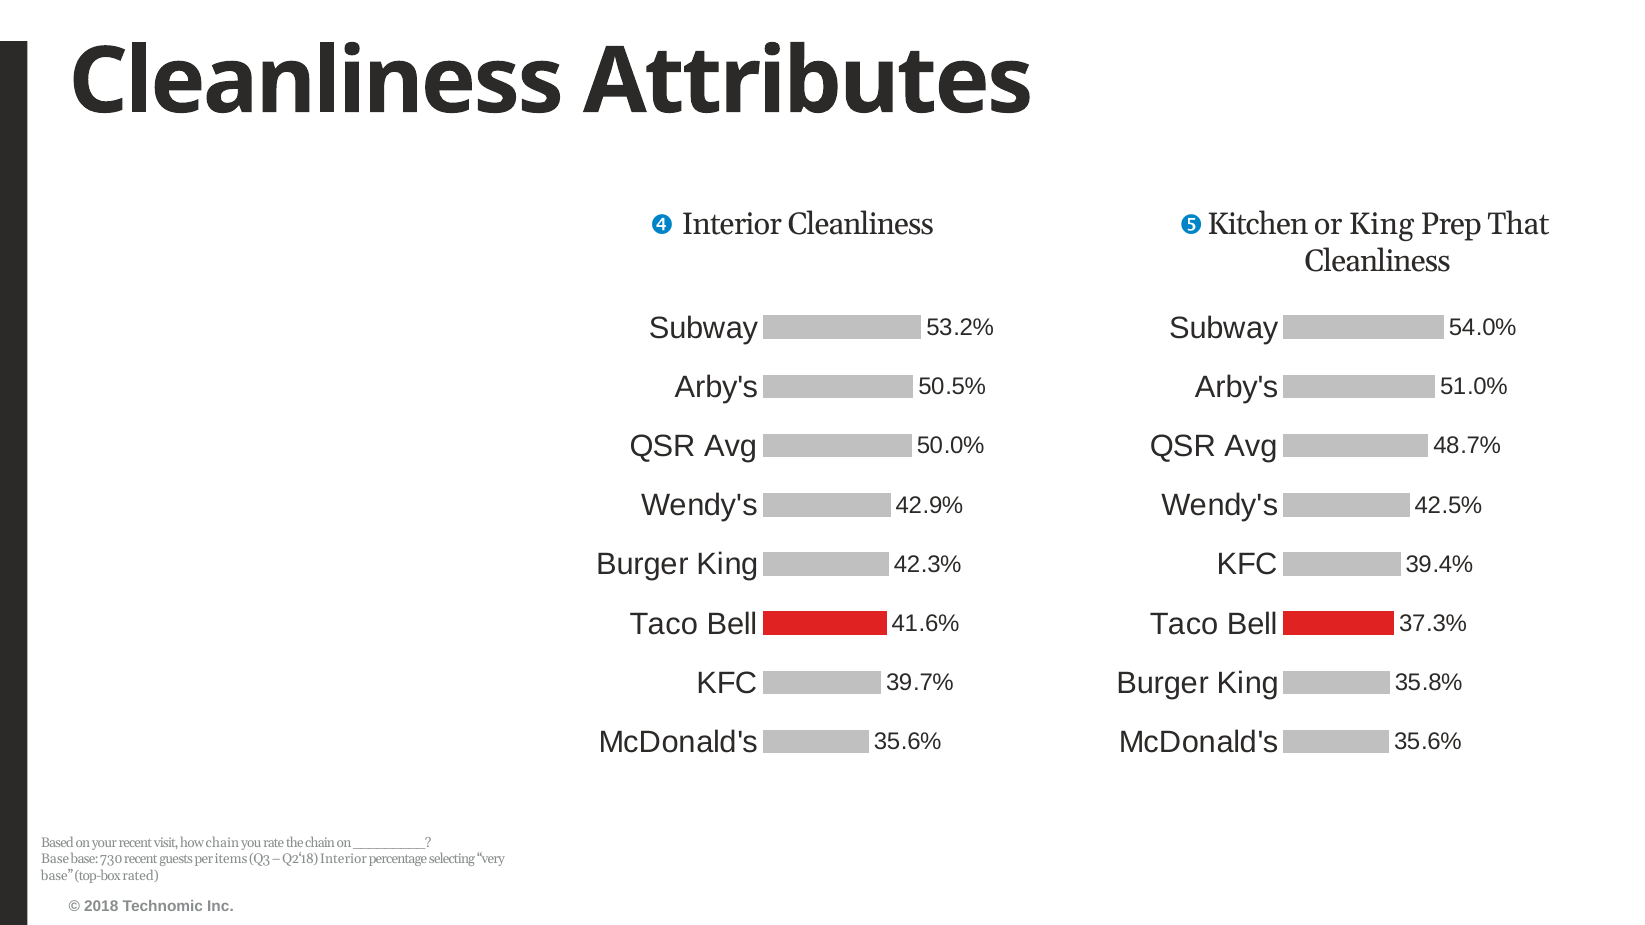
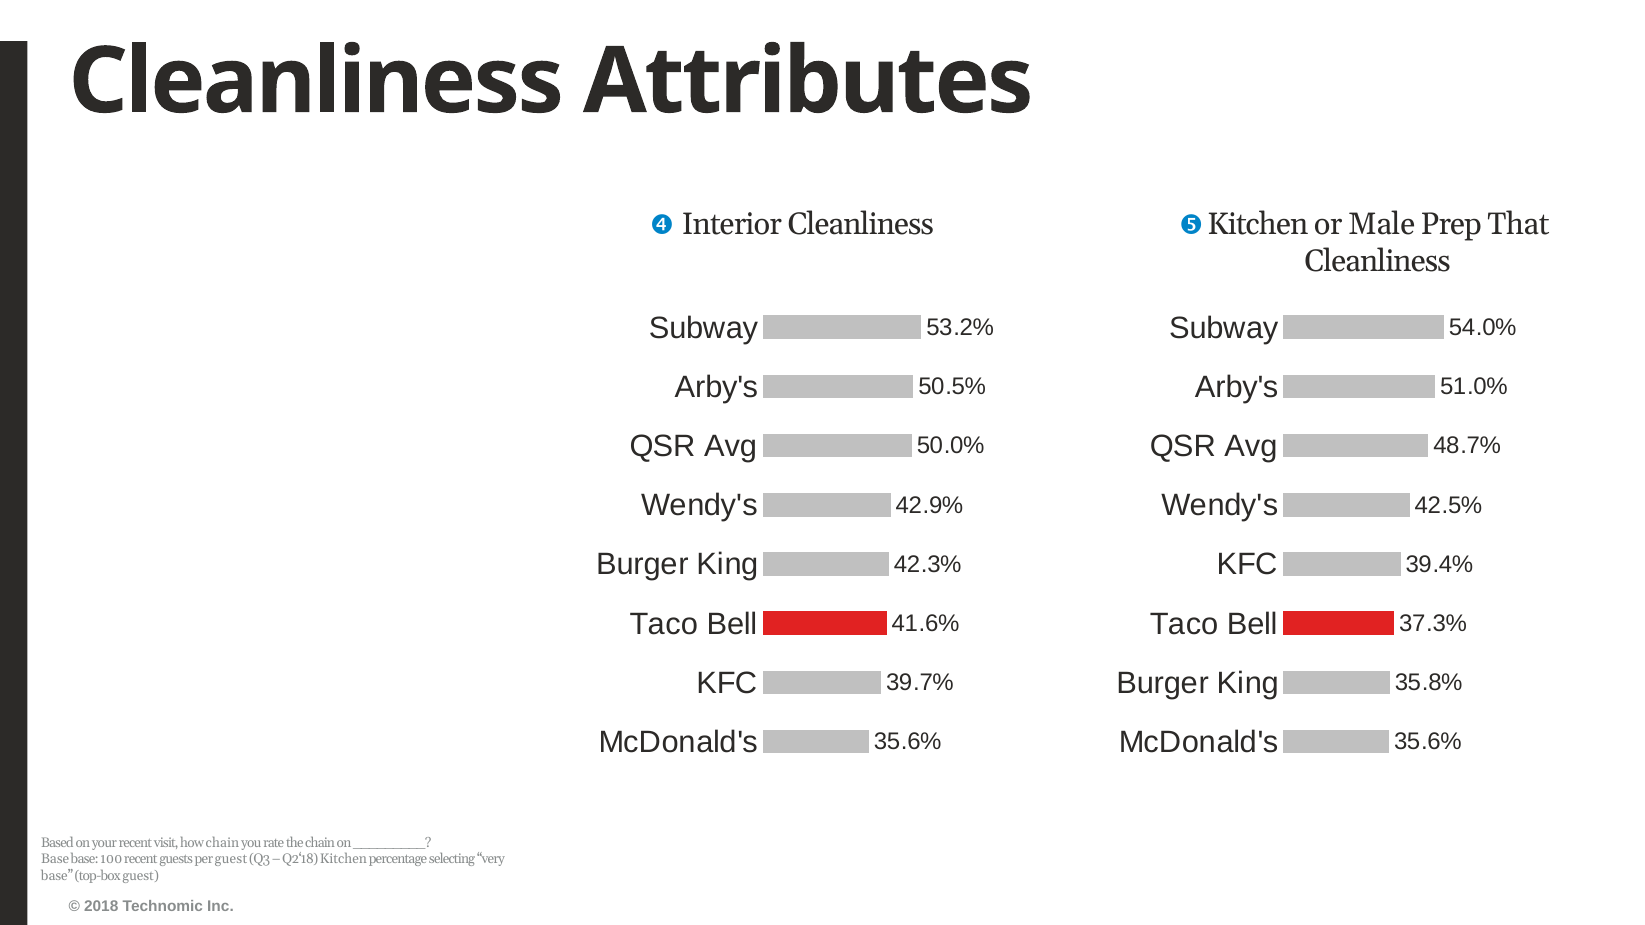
or King: King -> Male (1382, 225)
730: 730 -> 100 (111, 860)
per items: items -> guest (231, 860)
Q2‘18 Interior: Interior -> Kitchen (343, 860)
top-box rated: rated -> guest (141, 876)
